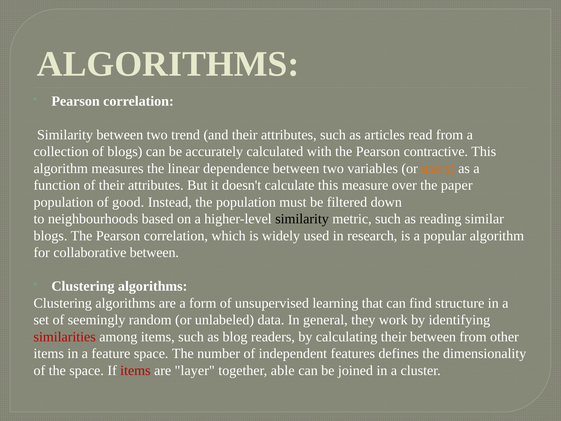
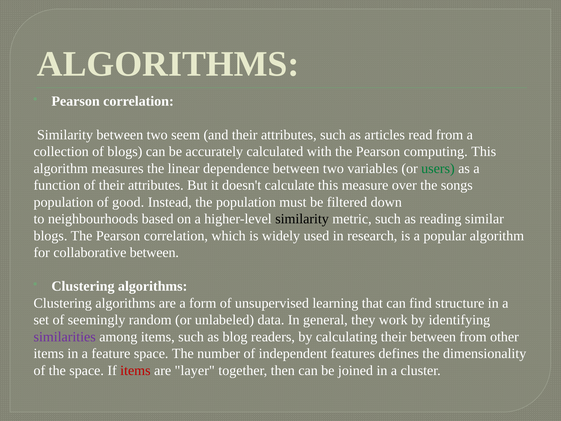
trend: trend -> seem (186, 135)
contractive: contractive -> computing (436, 151)
users colour: orange -> green (438, 168)
paper: paper -> songs (457, 185)
similarities colour: red -> purple (65, 337)
able: able -> then (283, 370)
